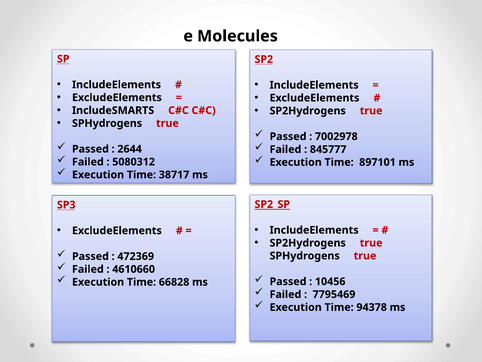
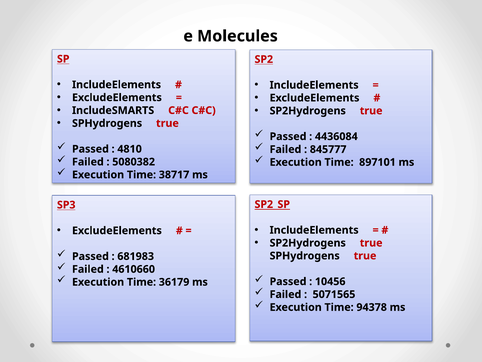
7002978: 7002978 -> 4436084 (336, 136)
2644: 2644 -> 4810 (130, 149)
5080312: 5080312 -> 5080382 (134, 162)
472369: 472369 -> 681983 (136, 256)
66828: 66828 -> 36179 (174, 282)
7795469: 7795469 -> 5071565 (334, 294)
